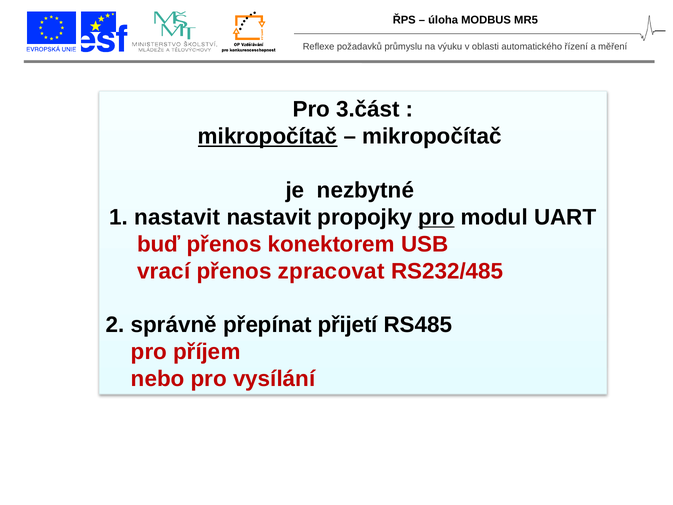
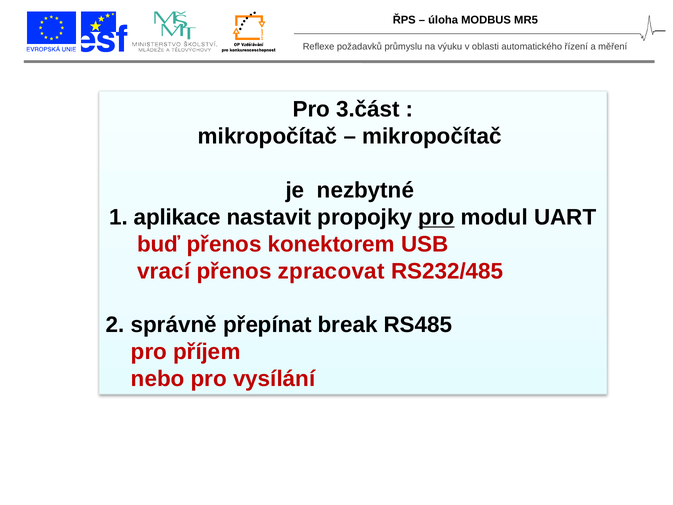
mikropočítač underline: present -> none (268, 136)
1 nastavit: nastavit -> aplikace (177, 217)
přijetí: přijetí -> break (348, 325)
